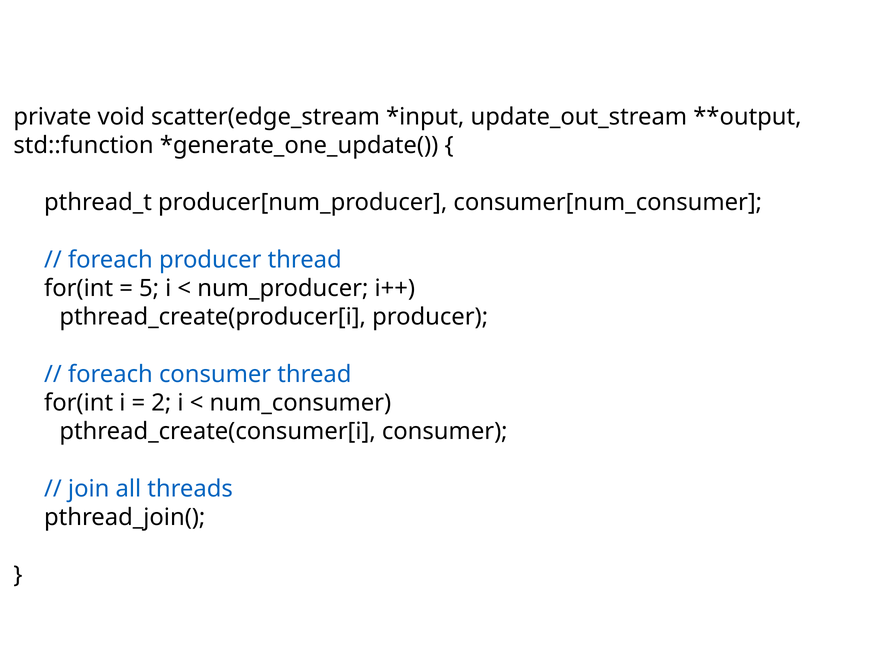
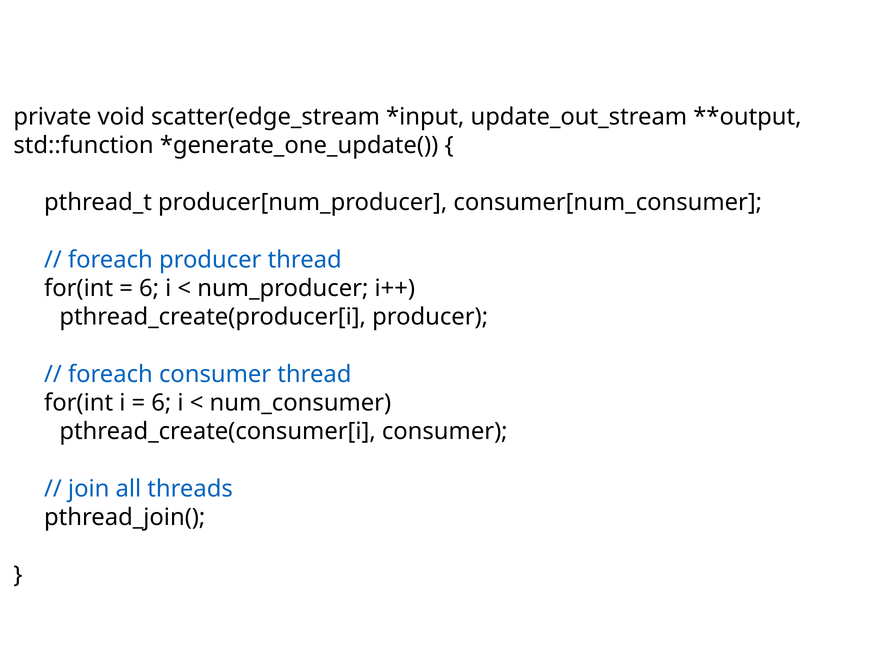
5: 5 -> 6 (149, 288)
2: 2 -> 6 (161, 403)
